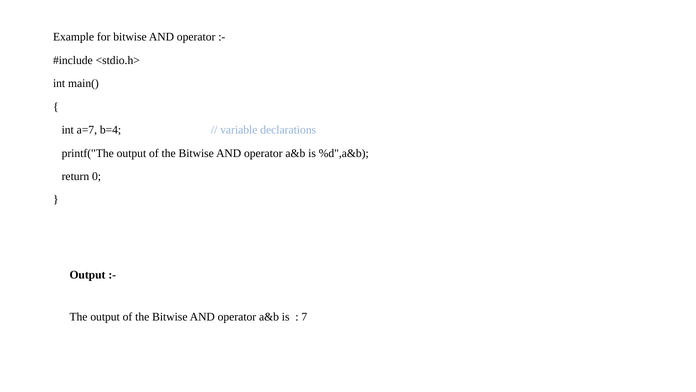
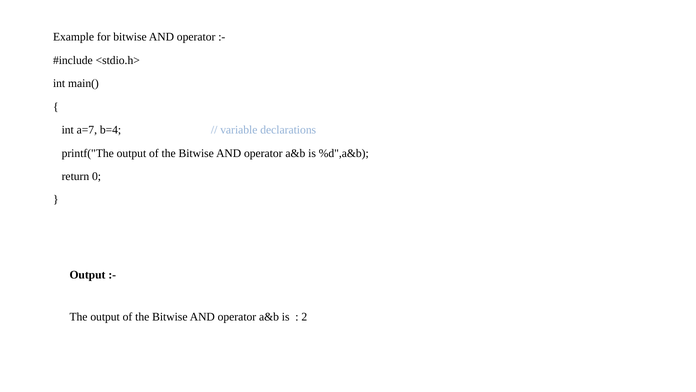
7: 7 -> 2 (304, 316)
